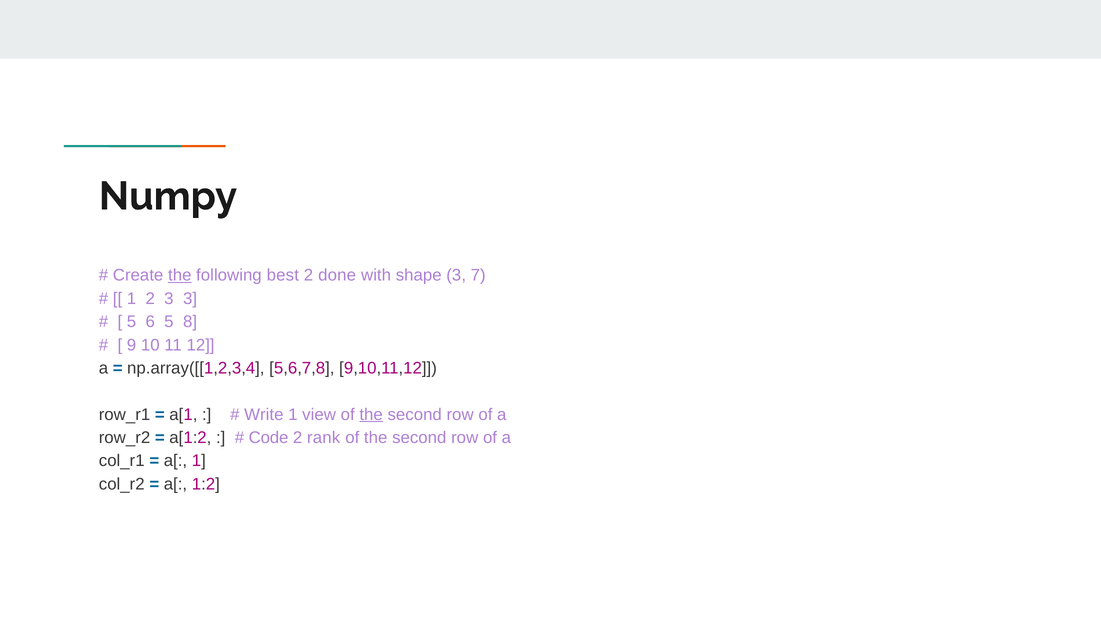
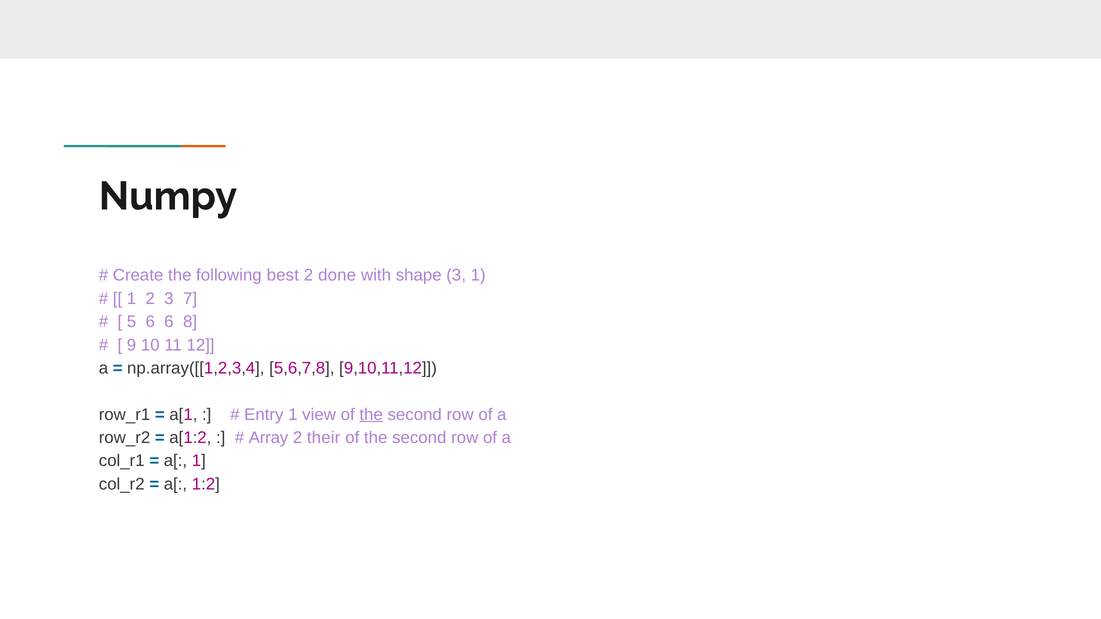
the underline: present -> none (180, 276)
3 7: 7 -> 1 (478, 276)
3 3: 3 -> 7 (190, 299)
6 5: 5 -> 6 (169, 322)
Write: Write -> Entry (264, 415)
Code: Code -> Array (269, 438)
rank: rank -> their (324, 438)
